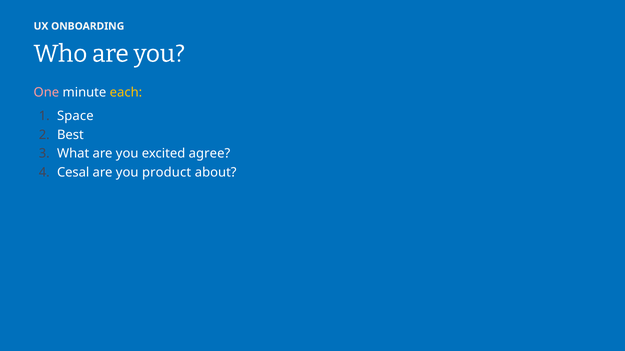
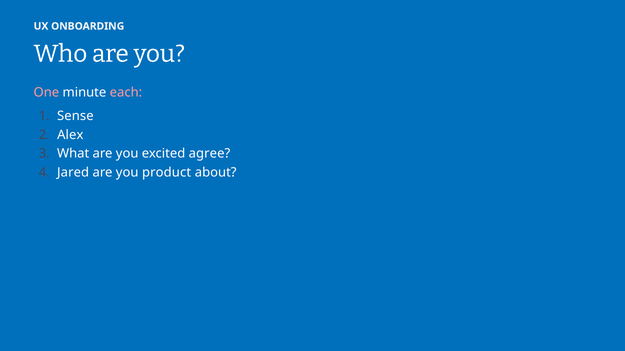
each colour: yellow -> pink (126, 92)
Space: Space -> Sense (75, 116)
Best: Best -> Alex (70, 135)
Cesal: Cesal -> Jared (73, 173)
